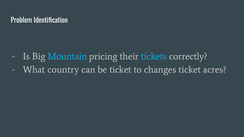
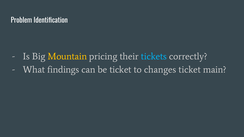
Mountain colour: light blue -> yellow (67, 56)
country: country -> findings (63, 70)
acres: acres -> main (215, 70)
